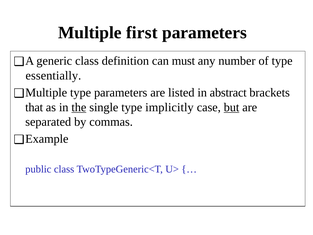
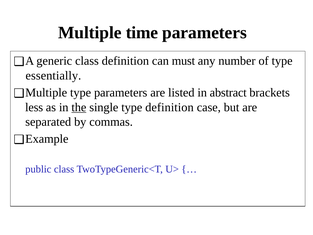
first: first -> time (142, 33)
that: that -> less (34, 107)
type implicitly: implicitly -> definition (169, 107)
but underline: present -> none (232, 107)
